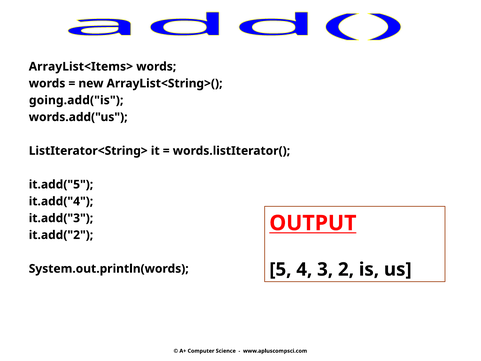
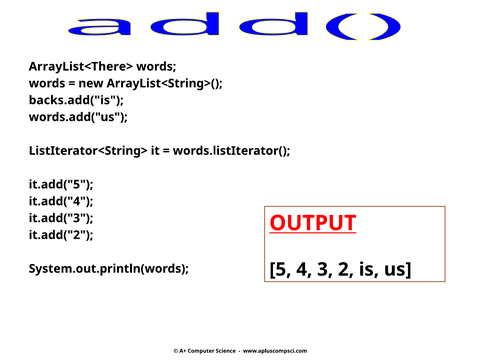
ArrayList<Items>: ArrayList<Items> -> ArrayList<There> (81, 67)
going.add("is: going.add("is -> backs.add("is (76, 100)
